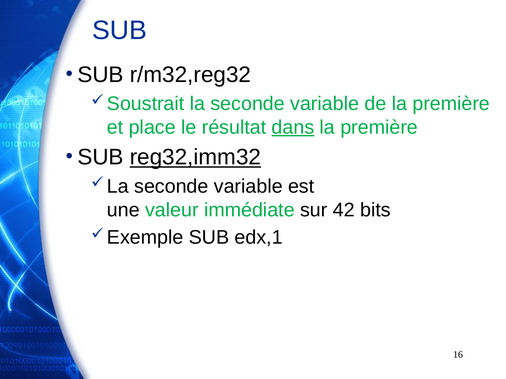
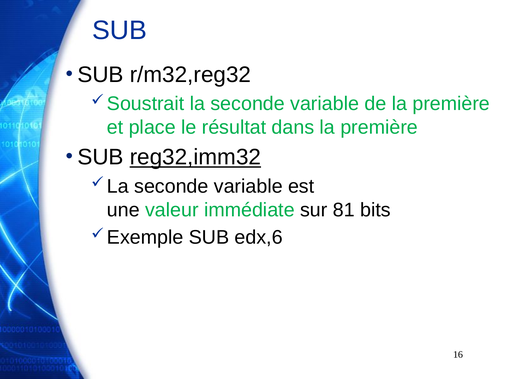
dans underline: present -> none (293, 127)
42: 42 -> 81 (344, 210)
edx,1: edx,1 -> edx,6 (259, 238)
